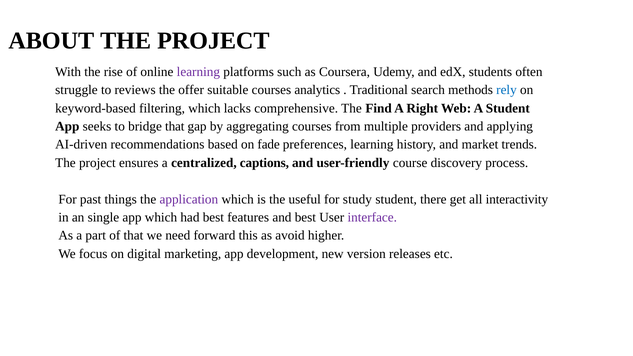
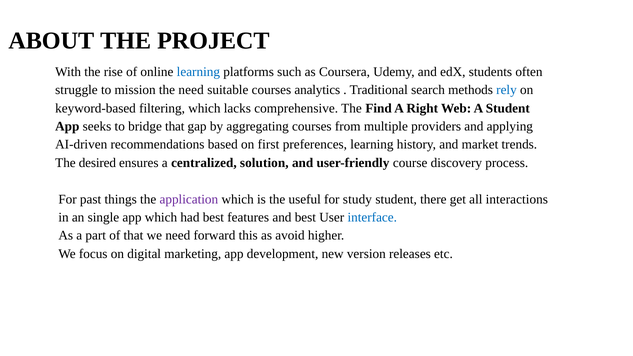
learning colour: purple -> blue (198, 72)
reviews: reviews -> mission (135, 90)
the offer: offer -> need (191, 90)
fade: fade -> first (269, 145)
project: project -> desired (97, 163)
captions: captions -> solution (264, 163)
interactivity: interactivity -> interactions (517, 199)
interface colour: purple -> blue (372, 217)
